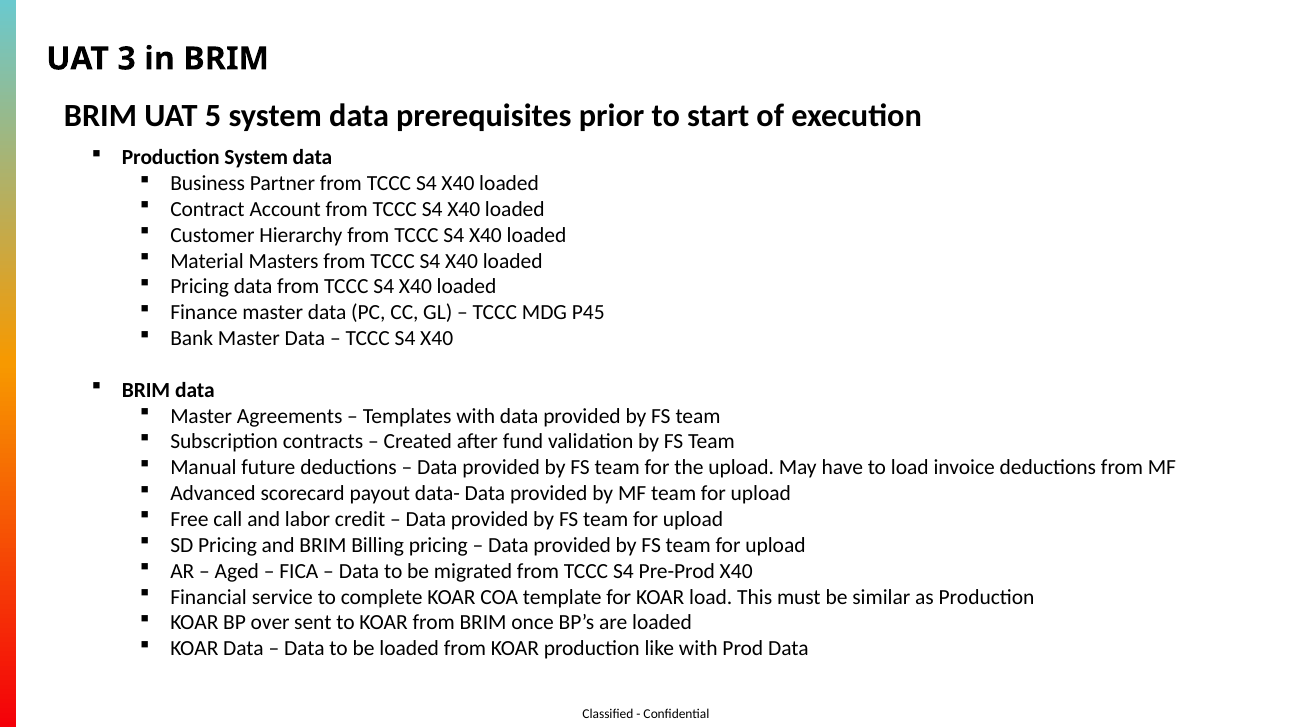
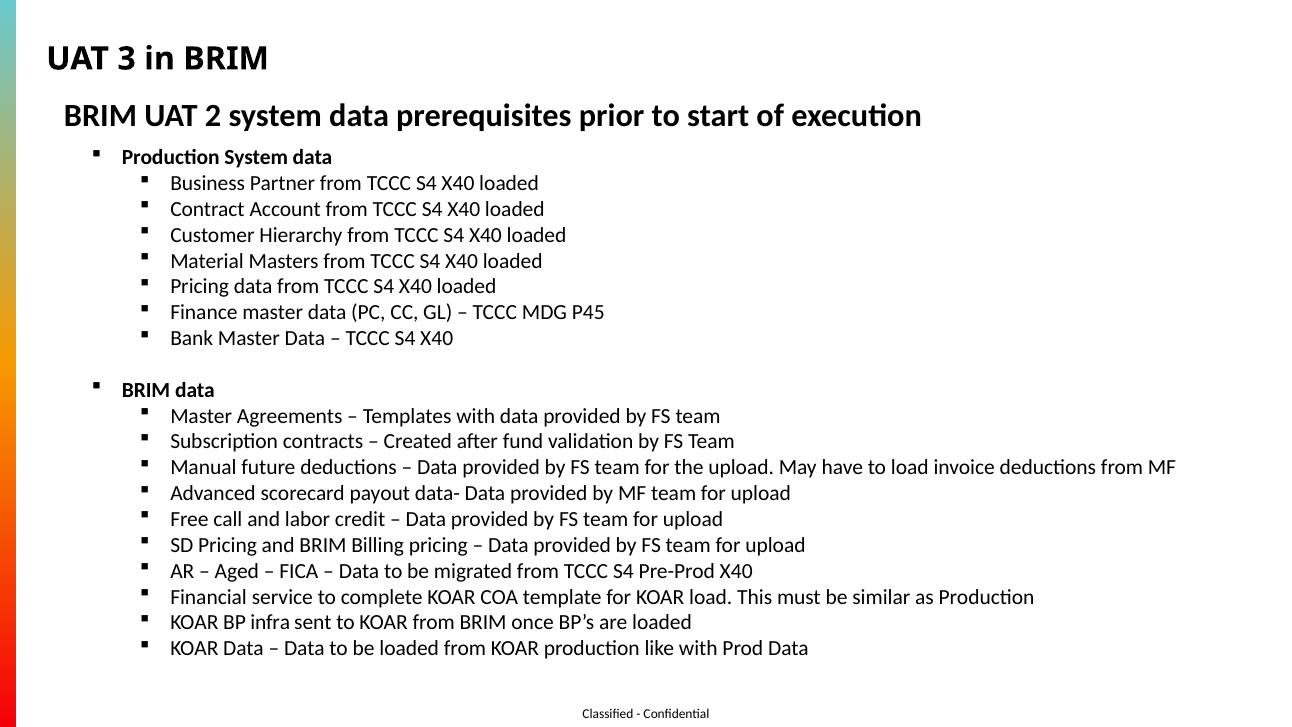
5: 5 -> 2 (213, 116)
over: over -> infra (270, 623)
